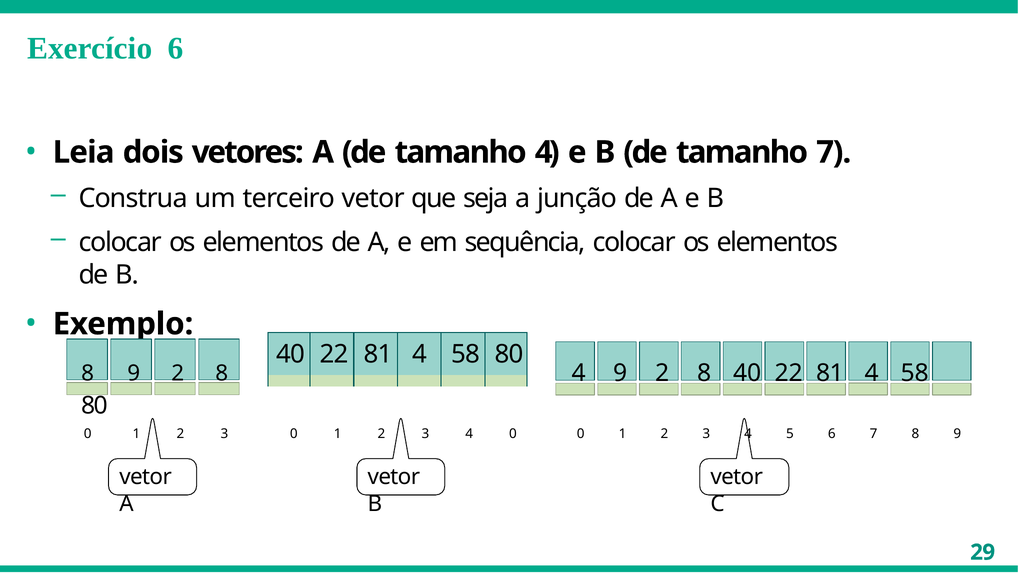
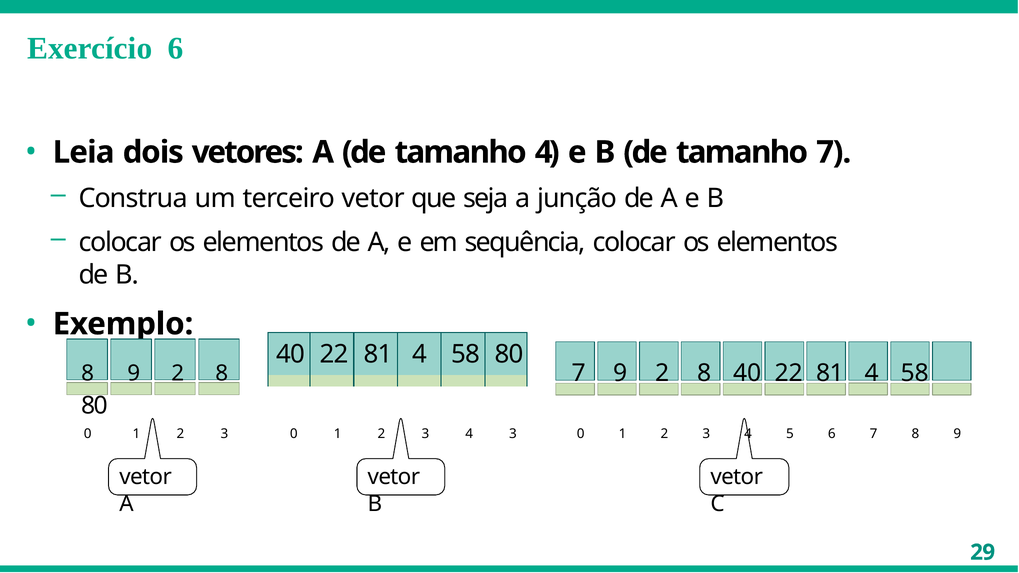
8 4: 4 -> 7 (579, 374)
4 0: 0 -> 3 (513, 434)
